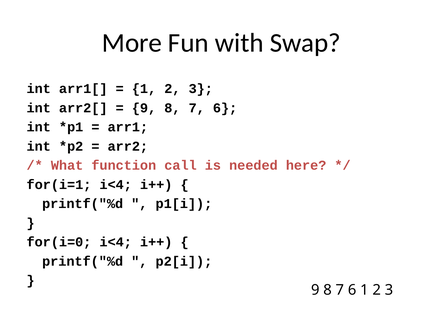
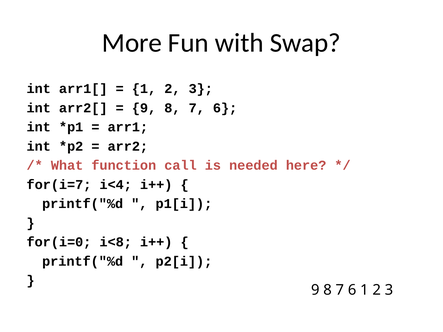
for(i=1: for(i=1 -> for(i=7 (59, 185)
for(i=0 i<4: i<4 -> i<8 (116, 242)
